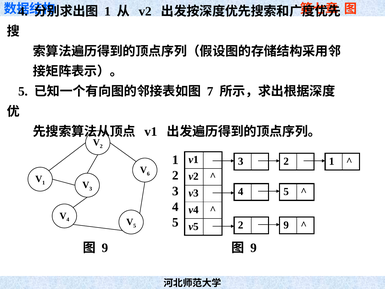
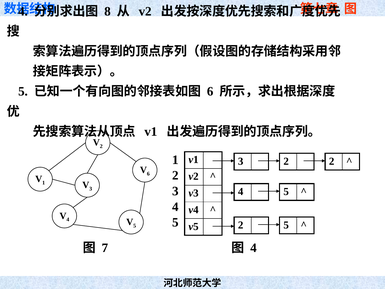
1: 1 -> 8 (107, 11)
7: 7 -> 6 (210, 91)
2 1: 1 -> 2 (332, 161)
2 9: 9 -> 5 (286, 225)
9: 9 -> 7 (105, 248)
9: 9 -> 4 (254, 248)
